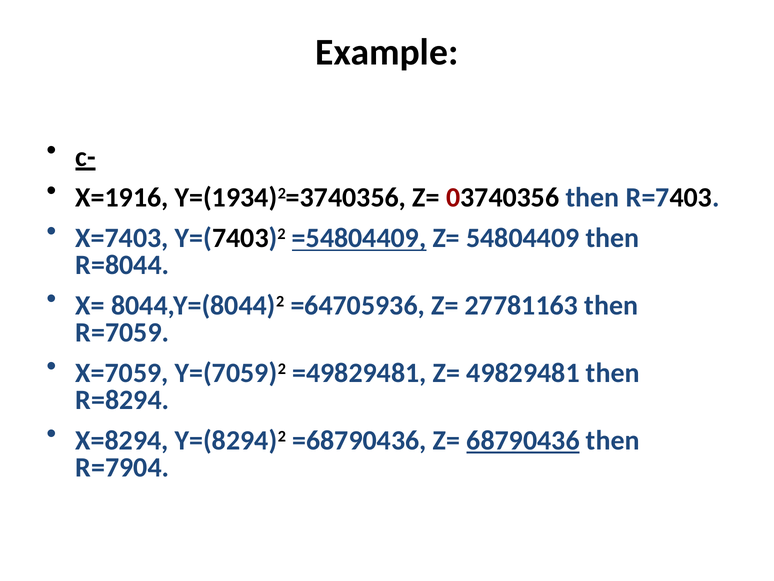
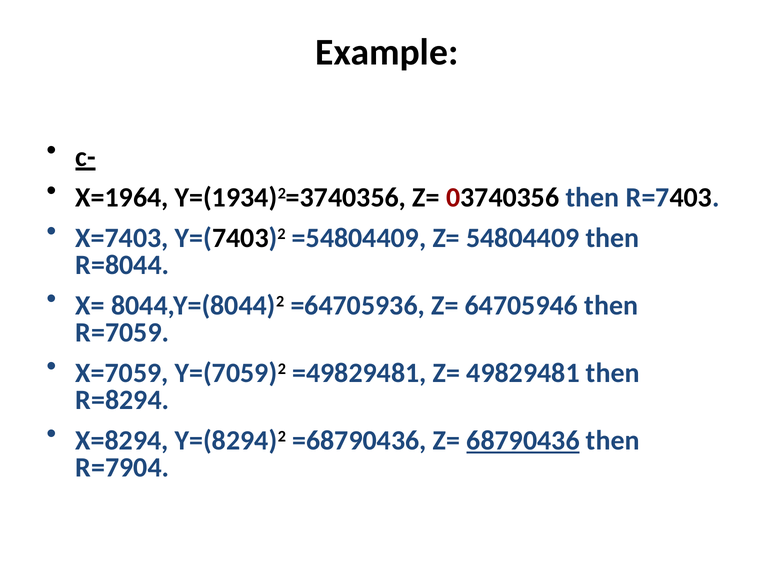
X=1916: X=1916 -> X=1964 (122, 197)
=54804409 underline: present -> none (359, 238)
27781163: 27781163 -> 64705946 (521, 305)
